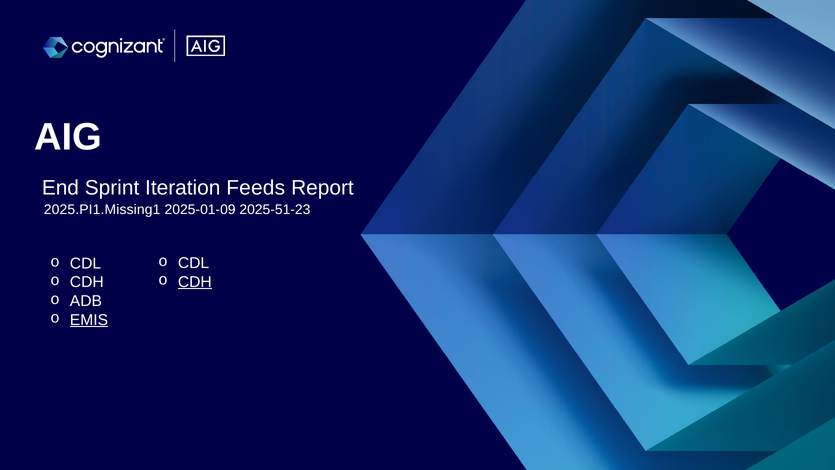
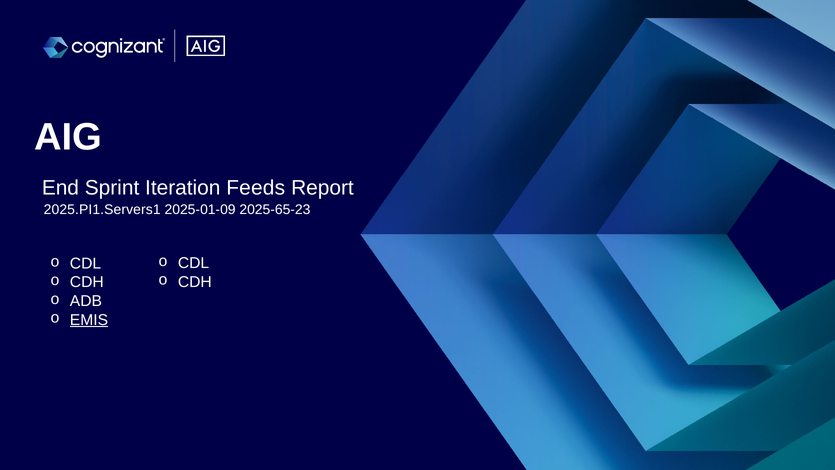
2025.PI1.Missing1: 2025.PI1.Missing1 -> 2025.PI1.Servers1 (102, 210)
2025-51-23: 2025-51-23 -> 2025-65-23 (275, 210)
CDH underline: present -> none (195, 282)
